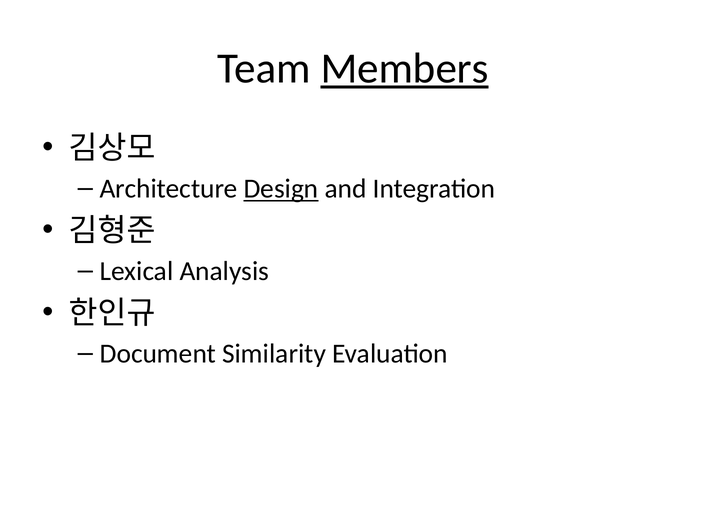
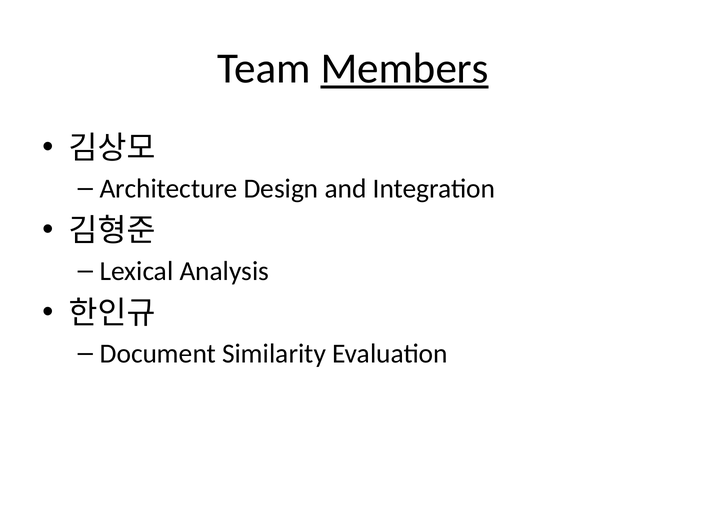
Design underline: present -> none (281, 189)
